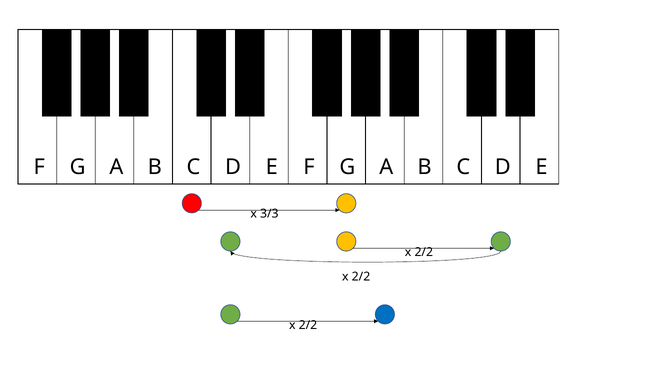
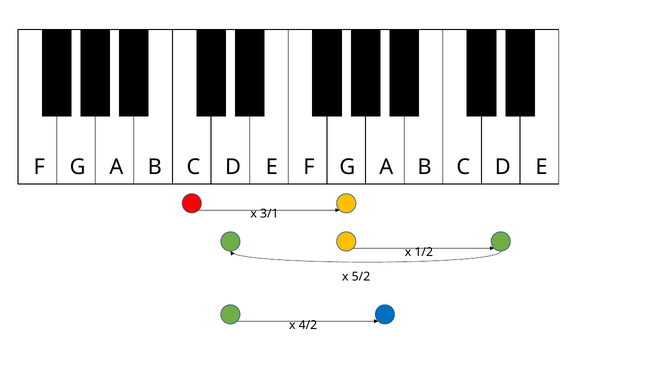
3/3: 3/3 -> 3/1 (269, 214)
2/2: 2/2 -> 1/2 (424, 252)
2/2: 2/2 -> 5/2 (361, 277)
2/2: 2/2 -> 4/2 (308, 325)
